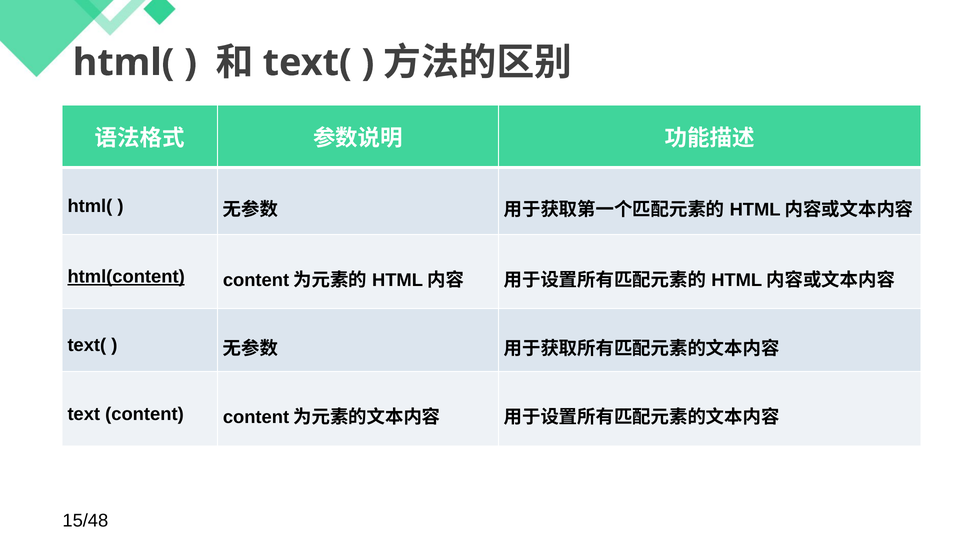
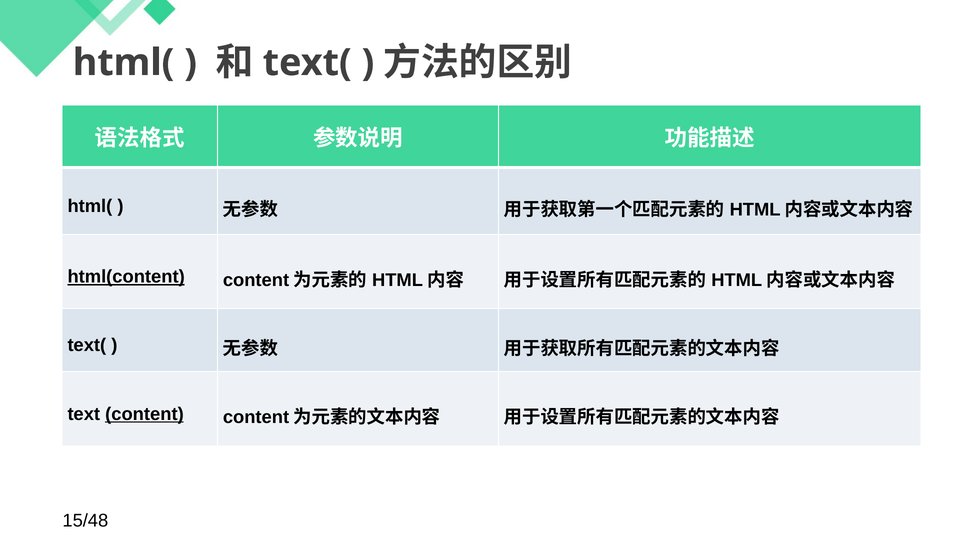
content underline: none -> present (144, 414)
